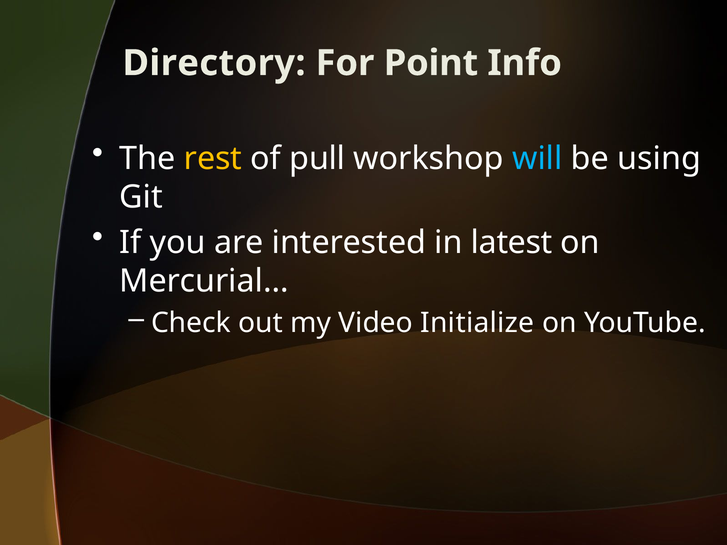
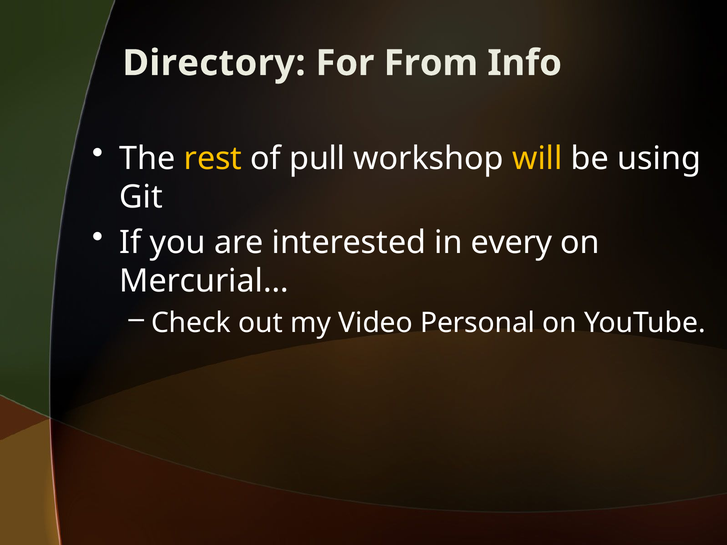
Point: Point -> From (431, 63)
will colour: light blue -> yellow (537, 159)
latest: latest -> every (512, 243)
Initialize: Initialize -> Personal (478, 323)
